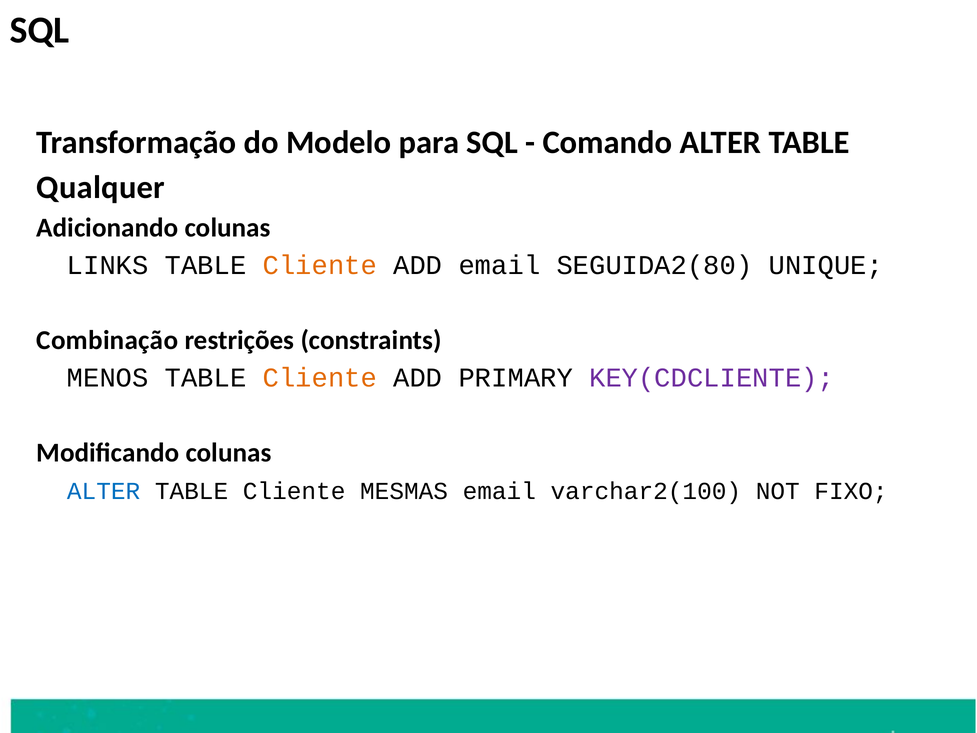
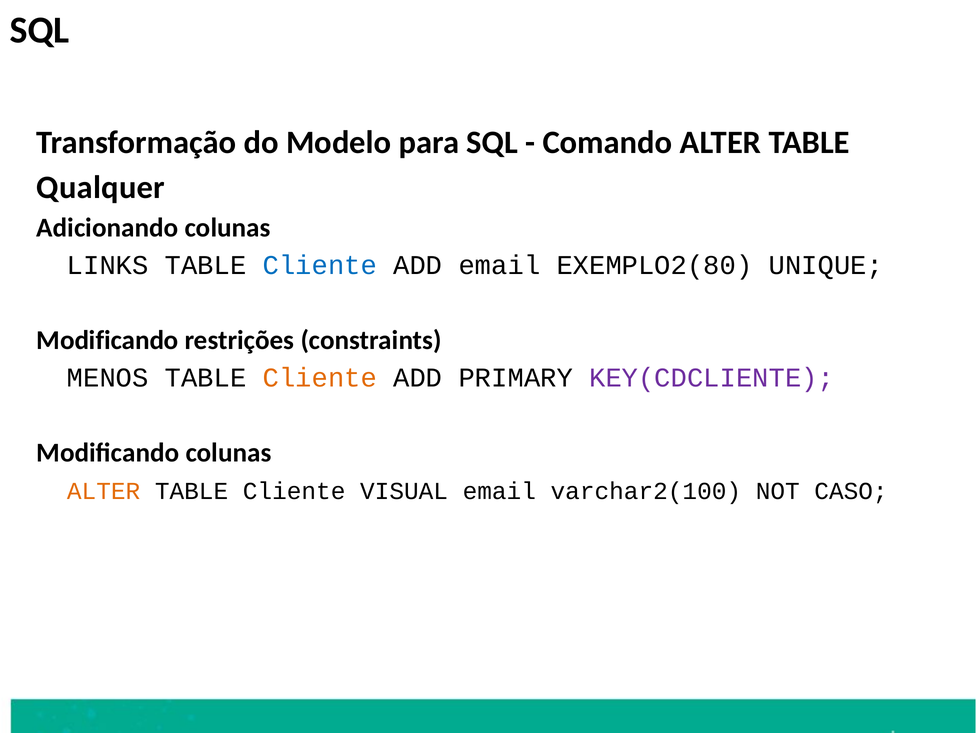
Cliente colour: orange -> blue (320, 265)
SEGUIDA2(80: SEGUIDA2(80 -> EXEMPLO2(80 (654, 265)
Combinação: Combinação -> Modificando (107, 340)
ALTER colour: blue -> orange (104, 491)
MESMAS: MESMAS -> VISUAL (404, 491)
FIXO: FIXO -> CASO (851, 491)
